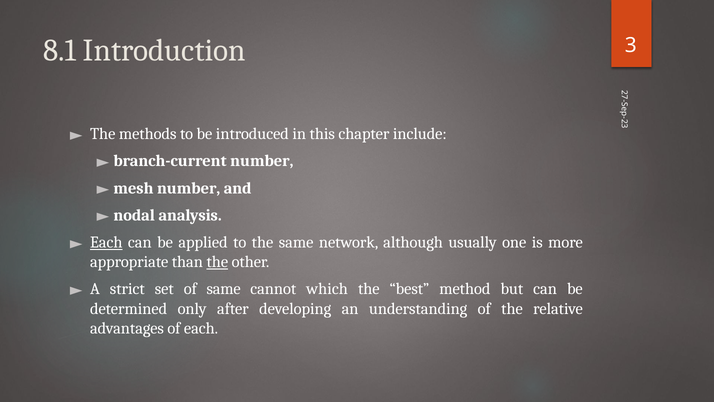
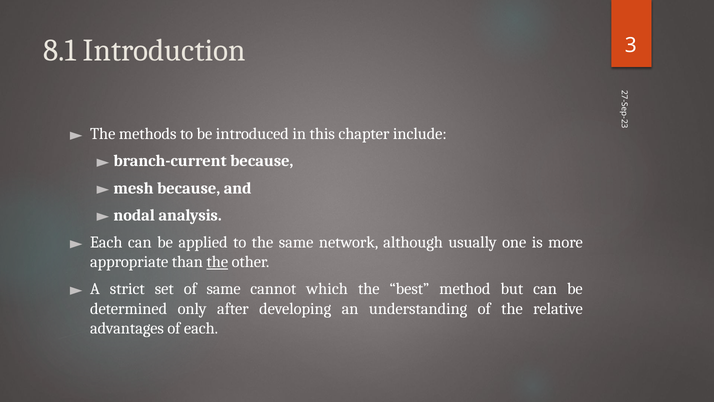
branch-current number: number -> because (262, 161)
mesh number: number -> because (189, 188)
Each underline: present -> none (106, 242)
